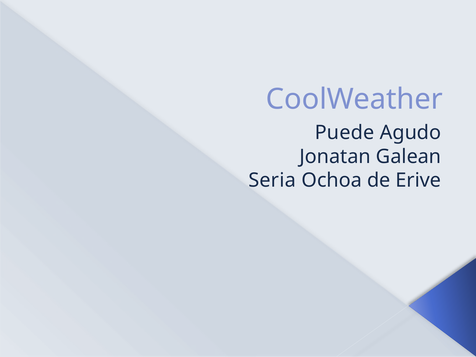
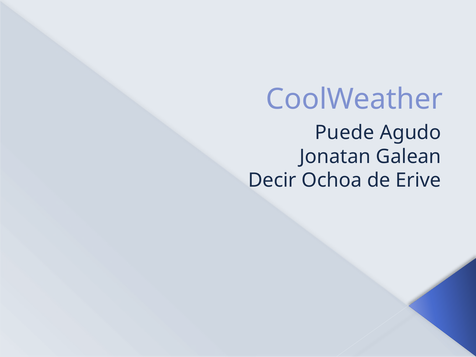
Seria: Seria -> Decir (272, 180)
